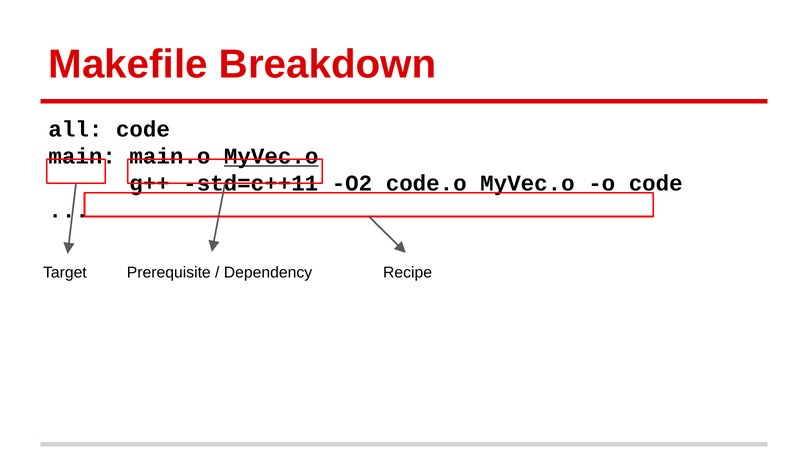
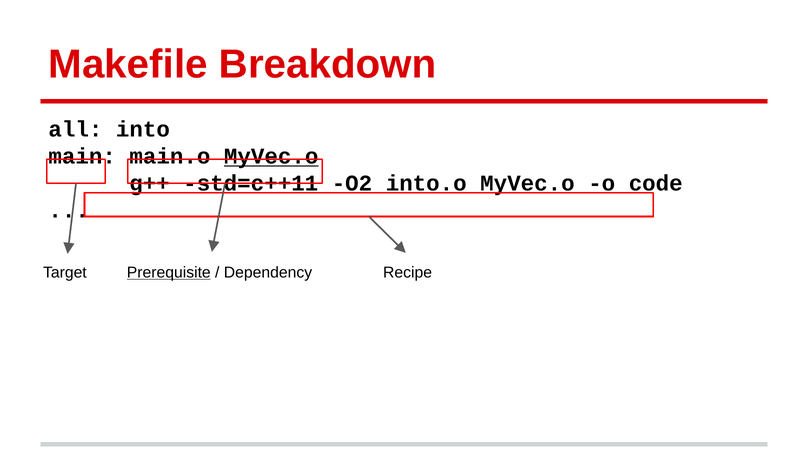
all code: code -> into (143, 129)
code.o: code.o -> into.o (426, 183)
Prerequisite underline: none -> present (169, 272)
